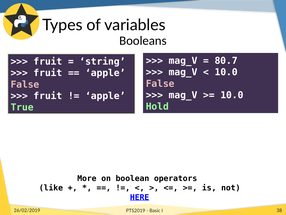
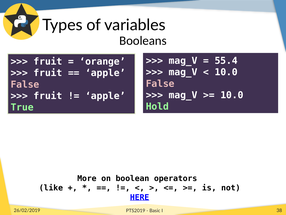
80.7: 80.7 -> 55.4 (226, 61)
string: string -> orange (102, 61)
